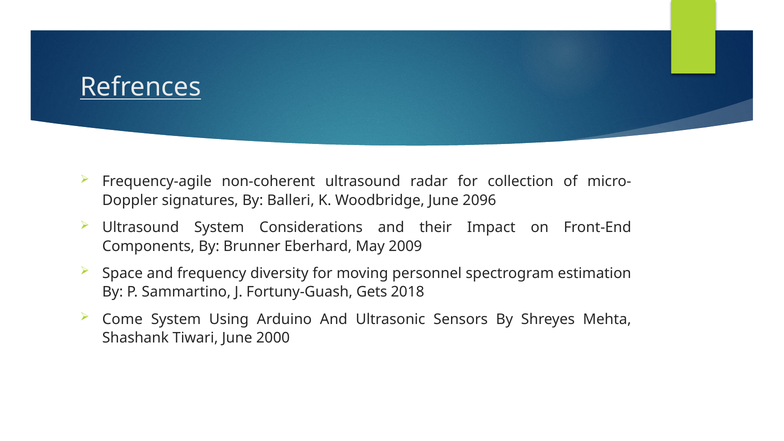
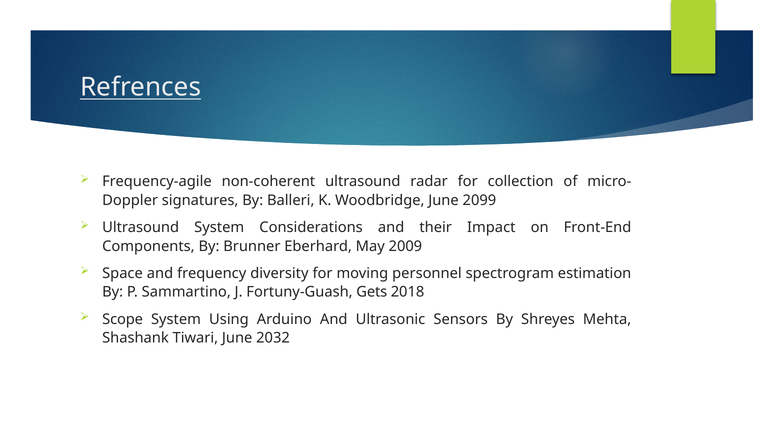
2096: 2096 -> 2099 (479, 200)
Come: Come -> Scope (123, 319)
2000: 2000 -> 2032 (273, 338)
